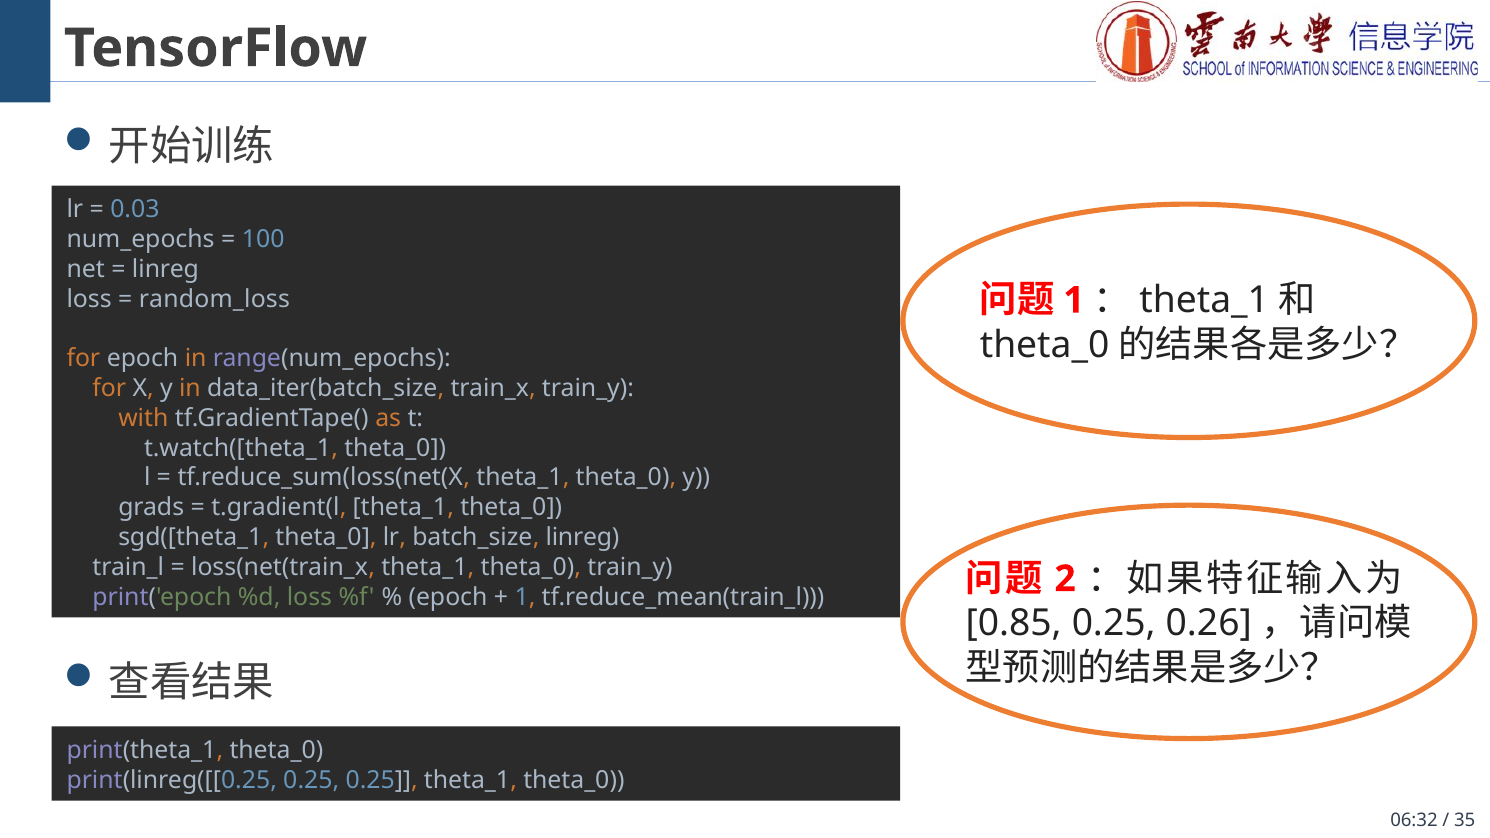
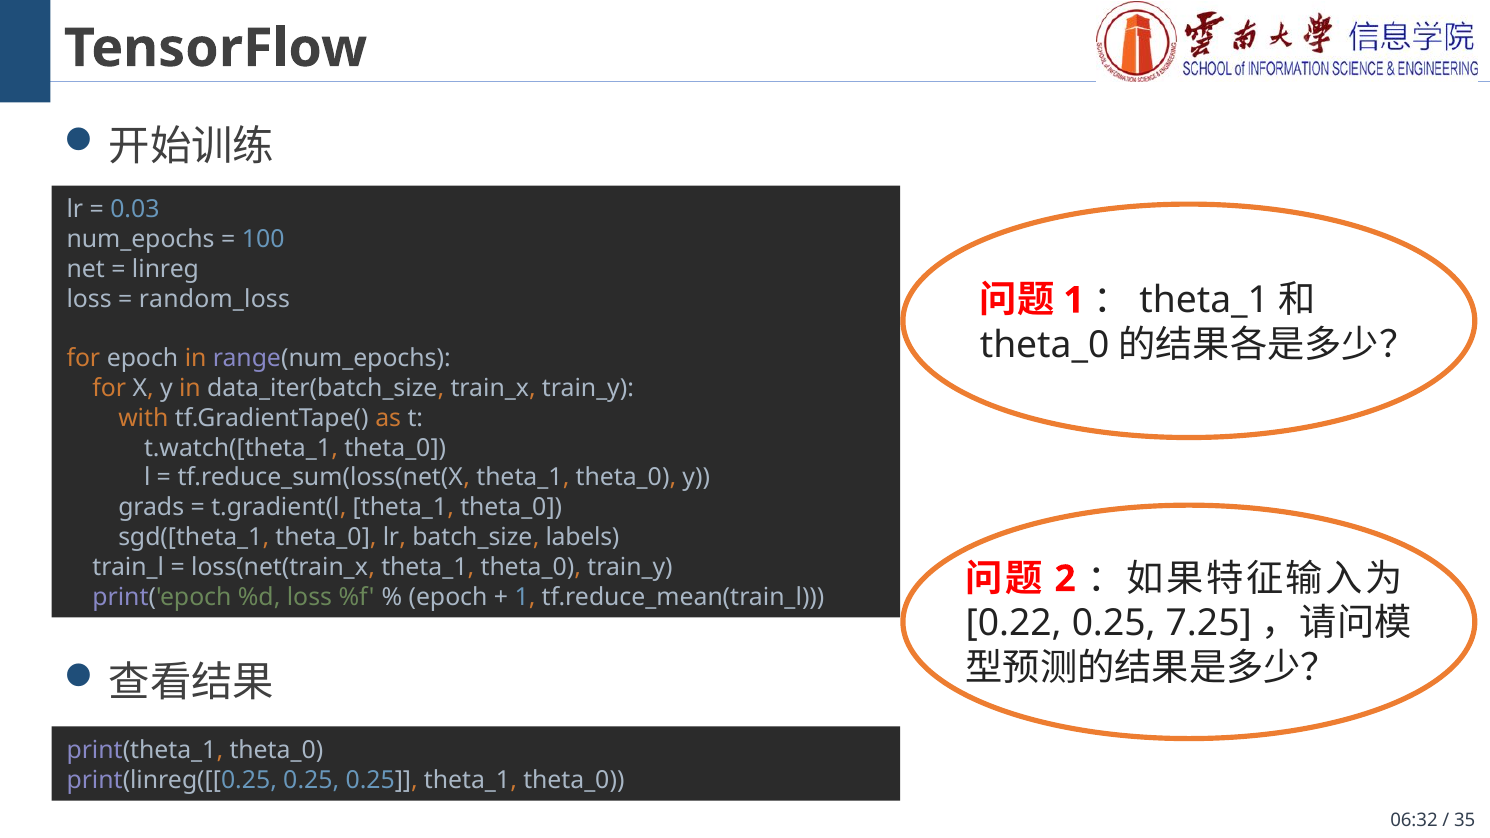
batch_size linreg: linreg -> labels (582, 537)
0.85: 0.85 -> 0.22 (1014, 624)
0.26: 0.26 -> 7.25 (1209, 624)
